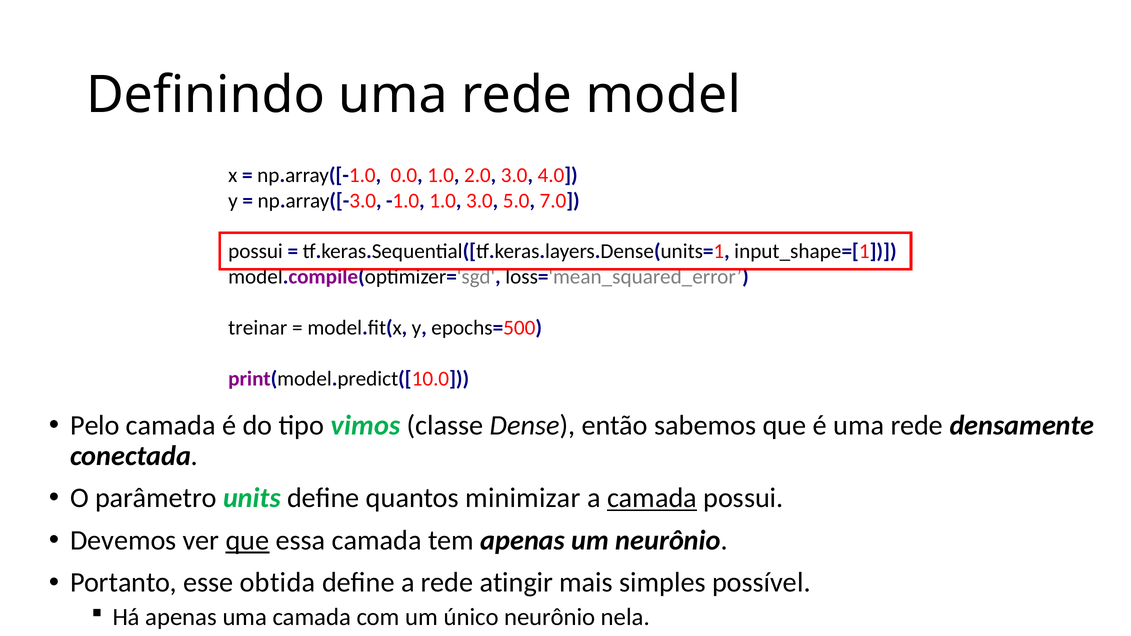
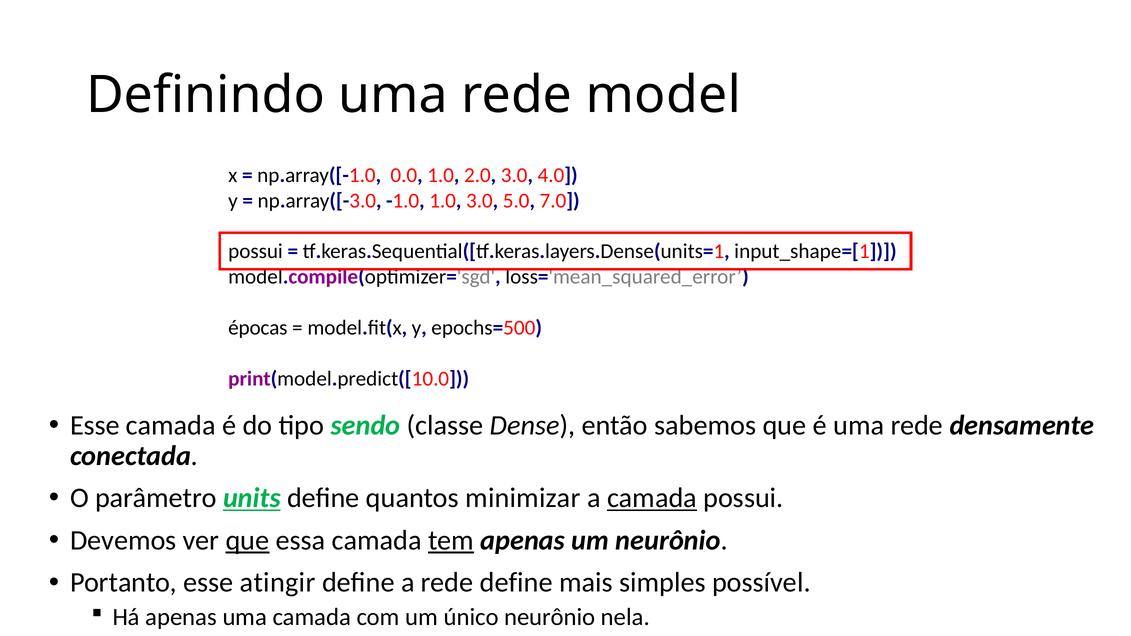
treinar: treinar -> épocas (258, 328)
Pelo: Pelo -> Esse (95, 425)
vimos: vimos -> sendo (366, 425)
units underline: none -> present (252, 498)
tem underline: none -> present (451, 540)
obtida: obtida -> atingir (278, 583)
rede atingir: atingir -> define (516, 583)
